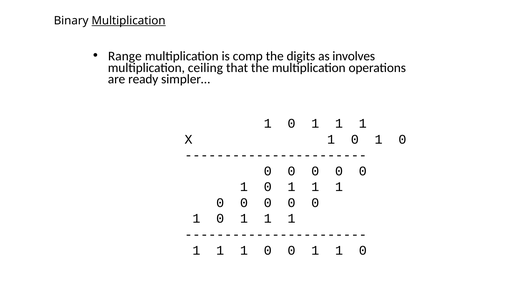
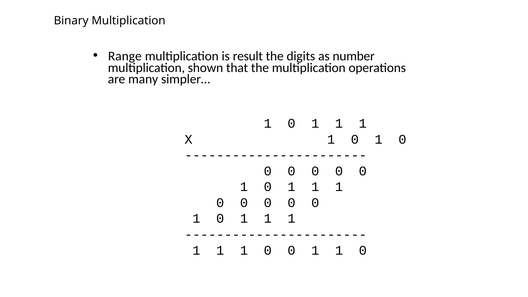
Multiplication underline: present -> none (129, 21)
comp: comp -> result (248, 56)
involves: involves -> number (354, 56)
ceiling: ceiling -> shown (206, 68)
ready: ready -> many (143, 79)
